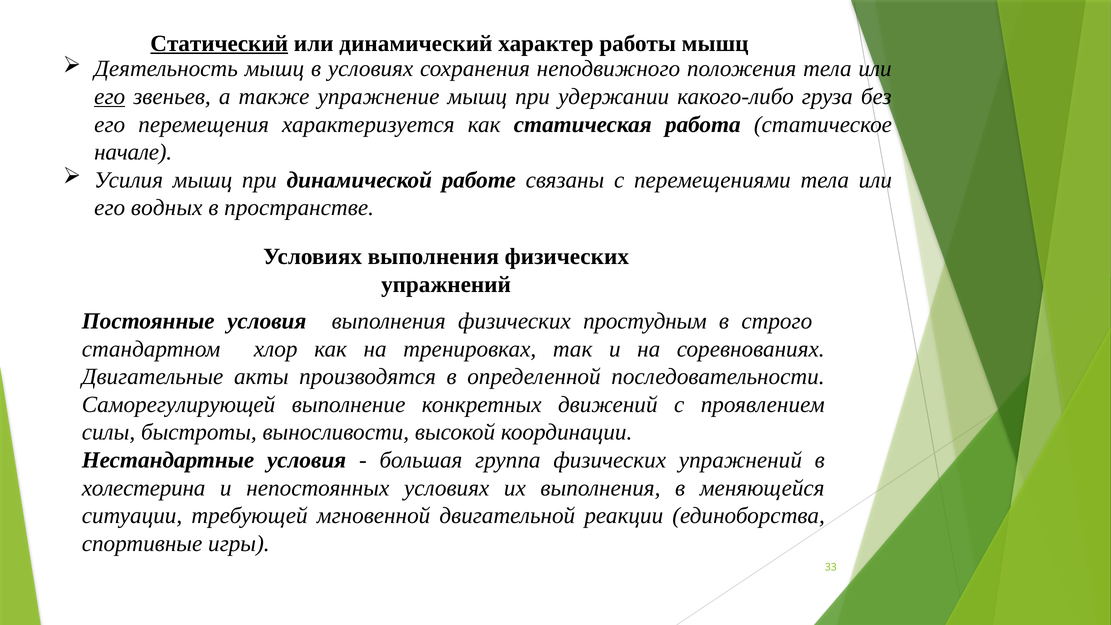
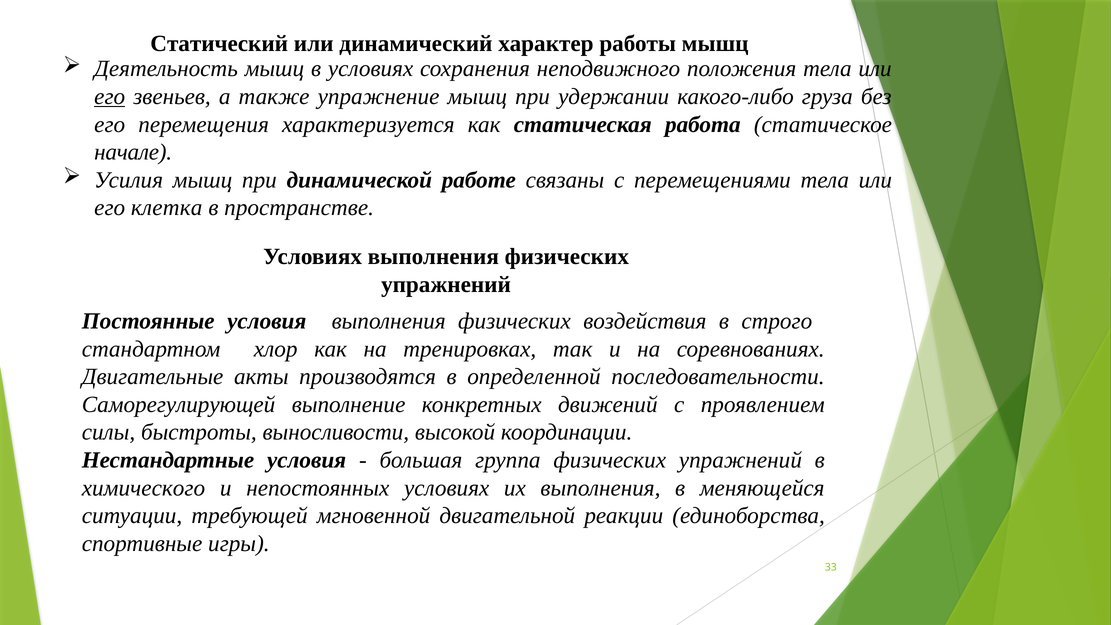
Статический underline: present -> none (219, 43)
водных: водных -> клетка (167, 208)
простудным: простудным -> воздействия (645, 321)
холестерина: холестерина -> химического (143, 488)
